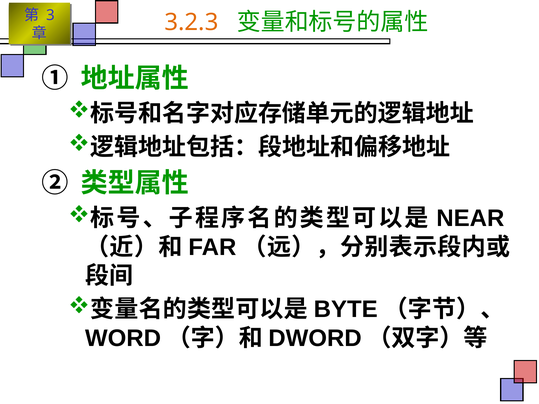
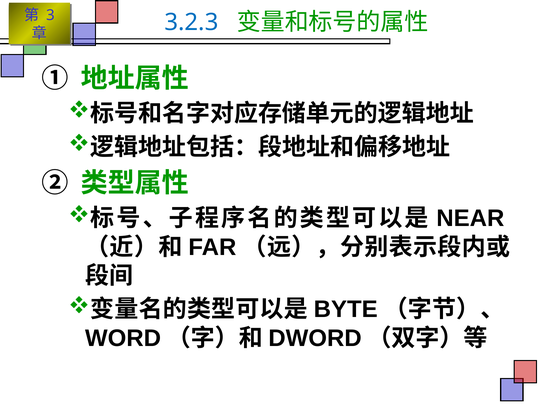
3.2.3 colour: orange -> blue (191, 22)
